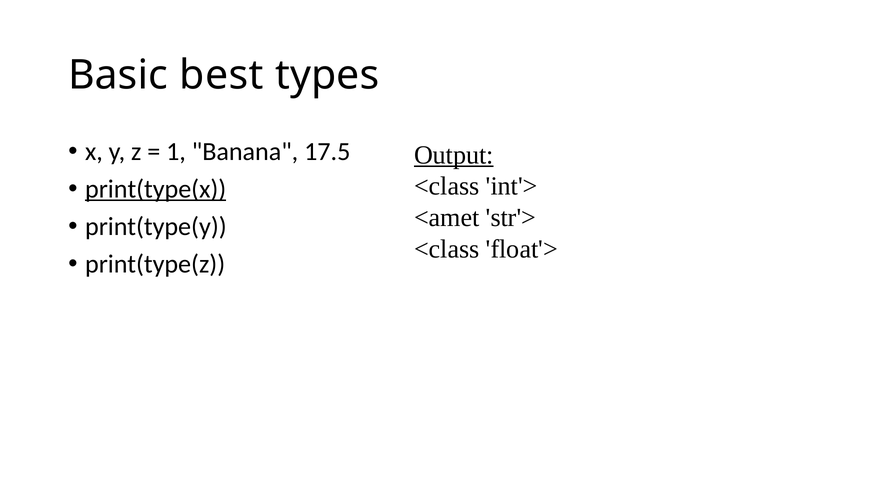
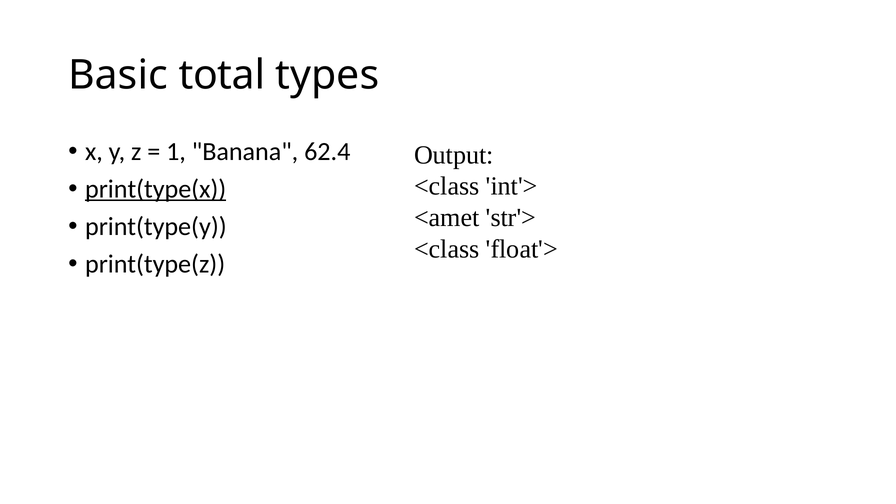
best: best -> total (222, 75)
17.5: 17.5 -> 62.4 (327, 151)
Output underline: present -> none (454, 155)
